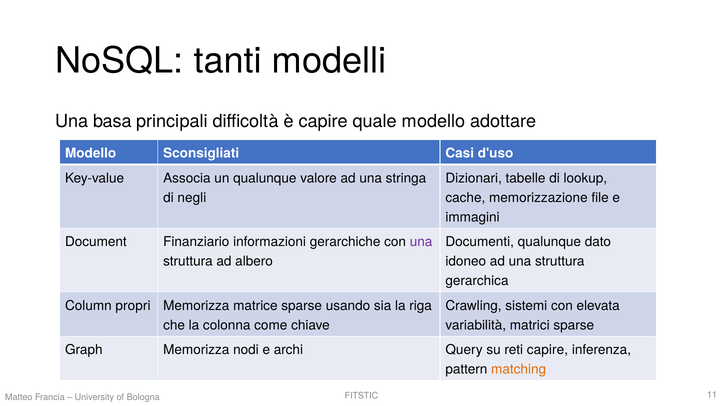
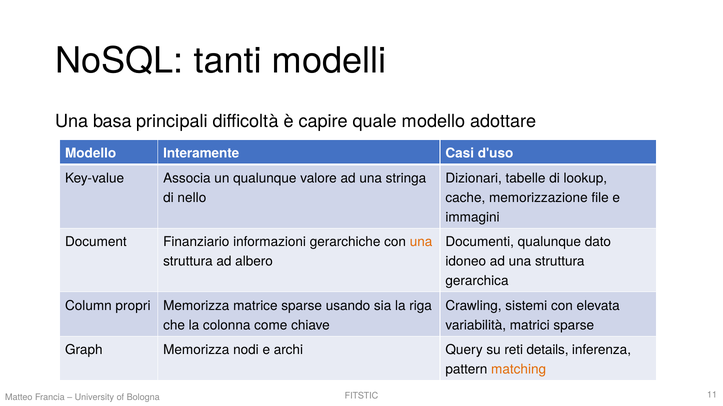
Sconsigliati: Sconsigliati -> Interamente (201, 154)
negli: negli -> nello (192, 198)
una colour: purple -> orange (421, 242)
reti capire: capire -> details (548, 350)
